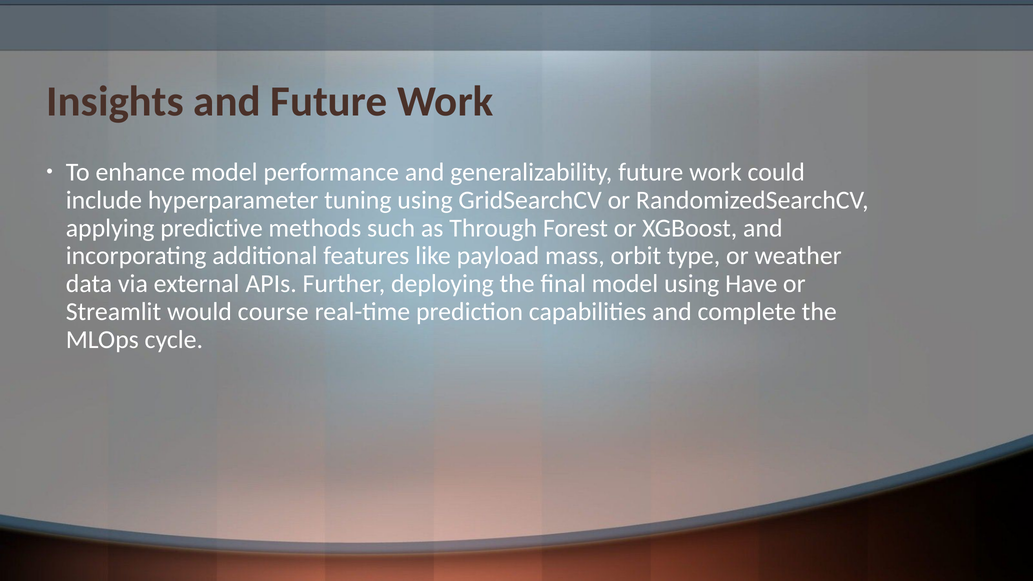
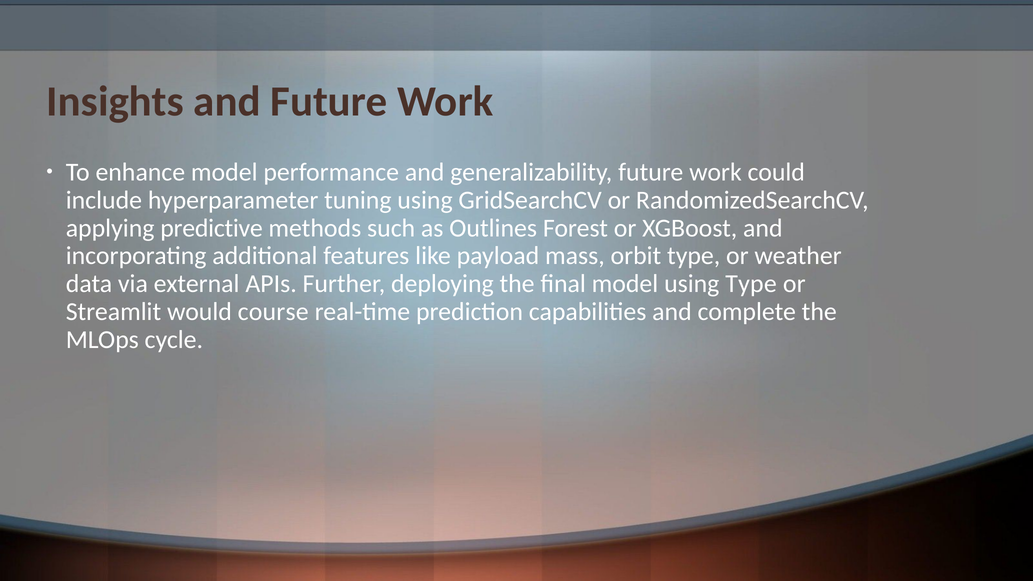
Through: Through -> Outlines (493, 228)
using Have: Have -> Type (751, 284)
